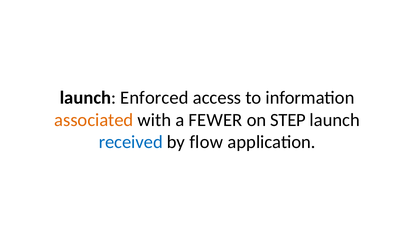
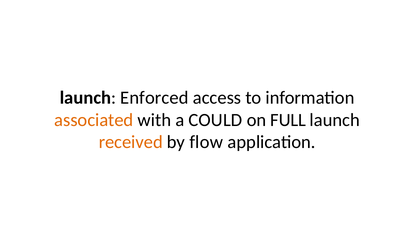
FEWER: FEWER -> COULD (215, 120)
STEP: STEP -> FULL (288, 120)
received colour: blue -> orange (131, 142)
